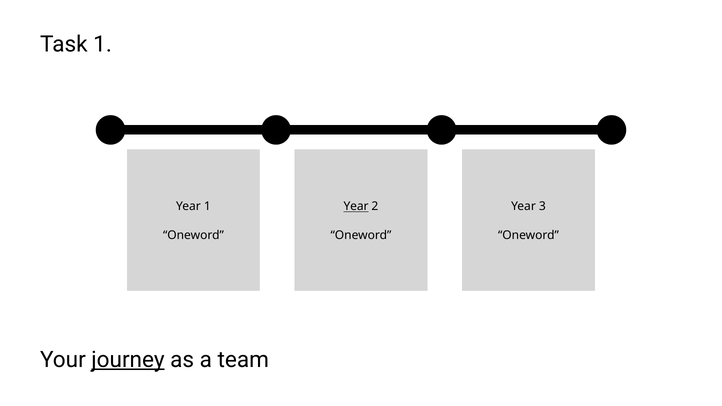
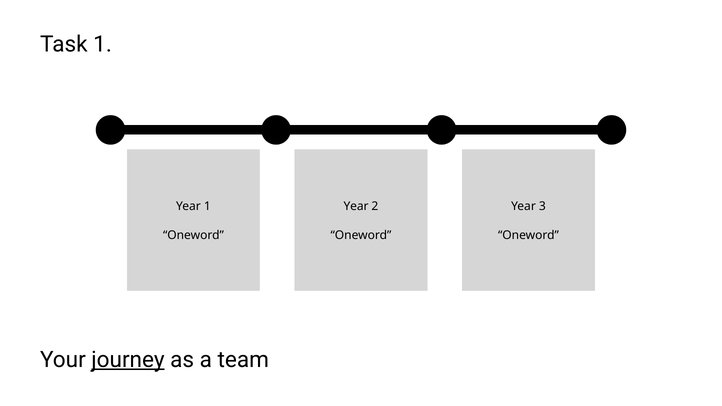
Year underline: present -> none (356, 207)
